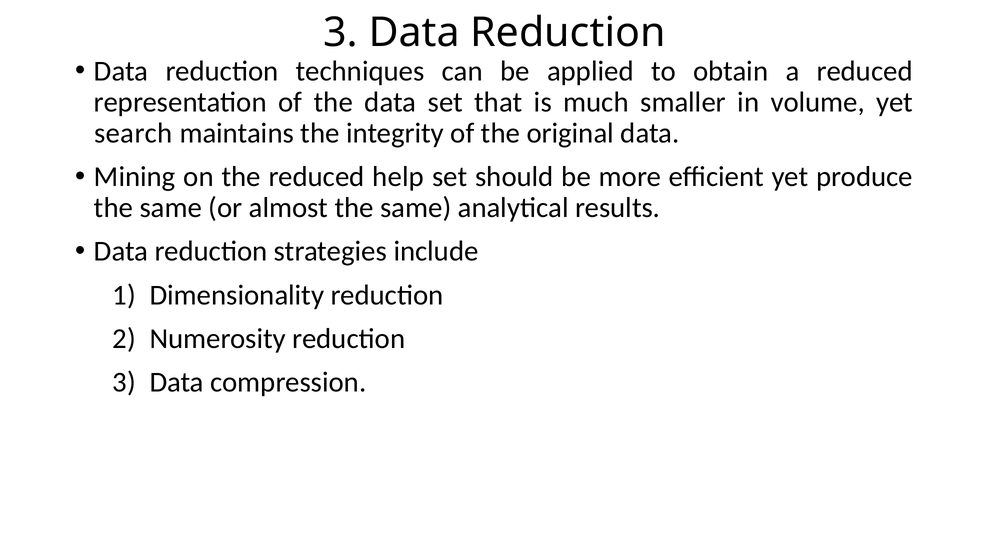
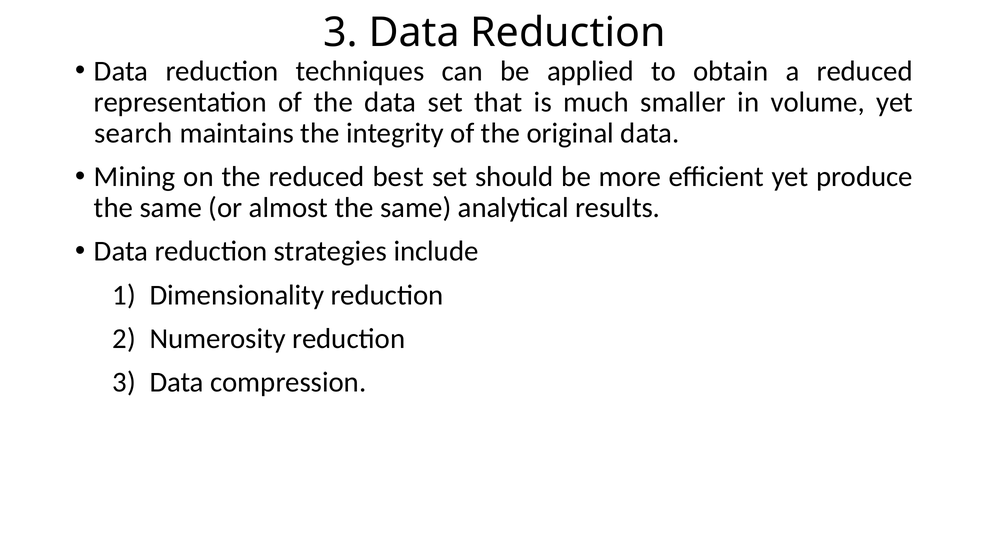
help: help -> best (398, 177)
